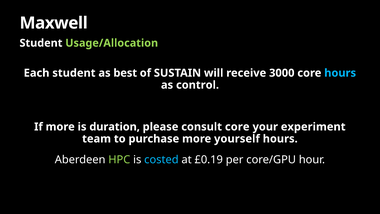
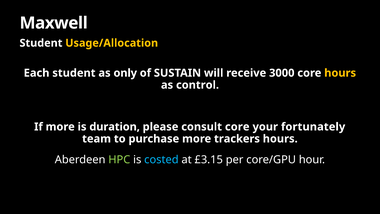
Usage/Allocation colour: light green -> yellow (112, 43)
best: best -> only (125, 73)
hours colour: light blue -> yellow (340, 73)
experiment: experiment -> fortunately (313, 127)
yourself: yourself -> trackers (237, 139)
£0.19: £0.19 -> £3.15 (209, 159)
